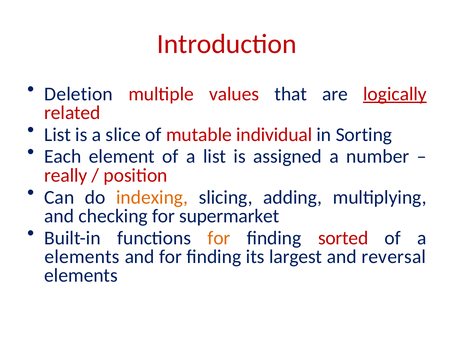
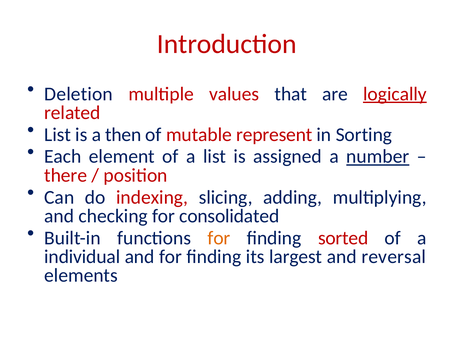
slice: slice -> then (123, 135)
individual: individual -> represent (274, 135)
number underline: none -> present (378, 157)
really: really -> there (66, 176)
indexing colour: orange -> red (152, 198)
supermarket: supermarket -> consolidated (229, 216)
elements: elements -> individual (82, 257)
